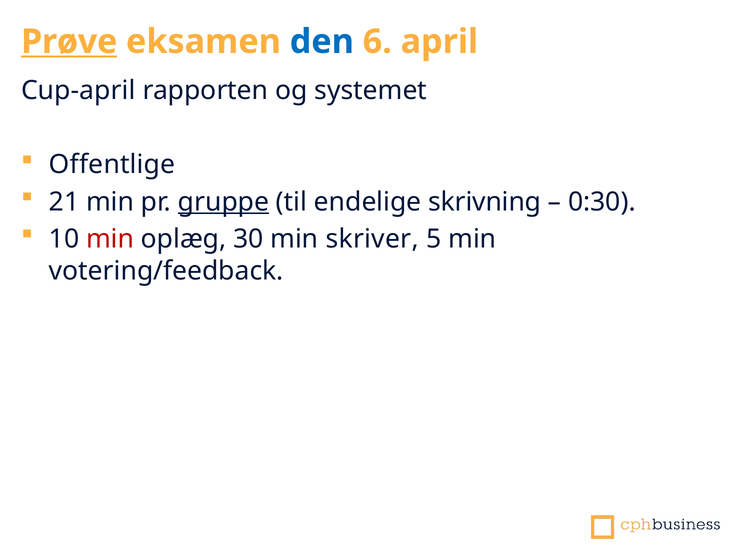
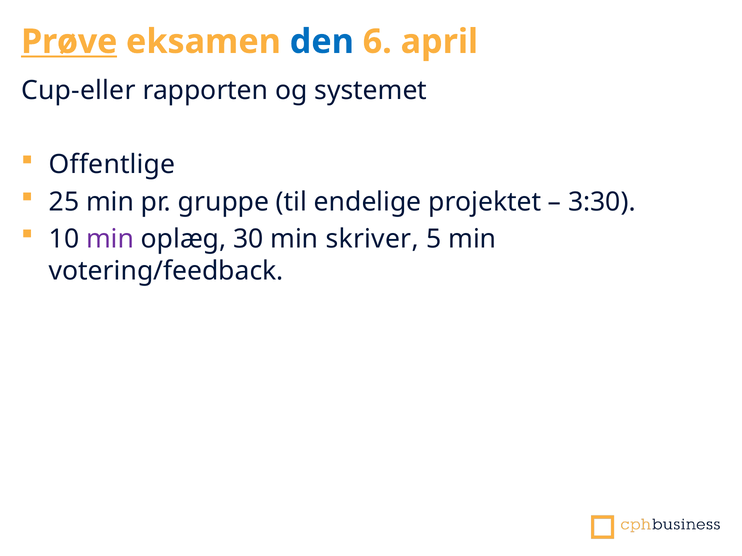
Cup-april: Cup-april -> Cup-eller (78, 90)
21: 21 -> 25 (64, 202)
gruppe underline: present -> none (223, 202)
skrivning: skrivning -> projektet (485, 202)
0:30: 0:30 -> 3:30 (602, 202)
min colour: red -> purple (110, 239)
